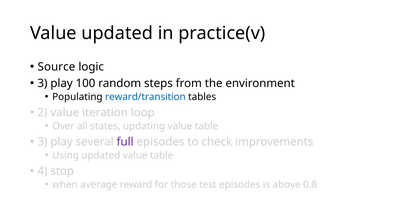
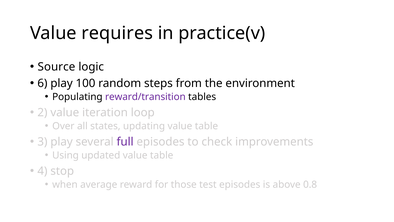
Value updated: updated -> requires (117, 33)
3: 3 -> 6 (42, 83)
reward/transition colour: blue -> purple (145, 97)
